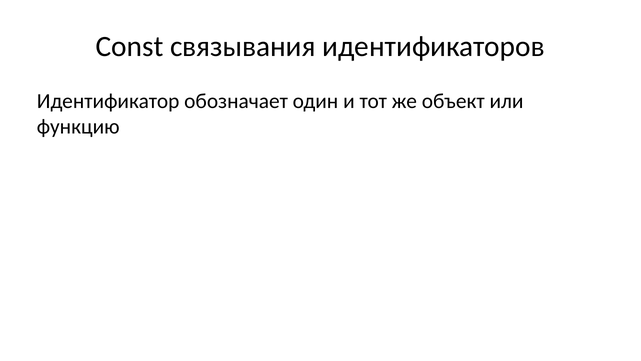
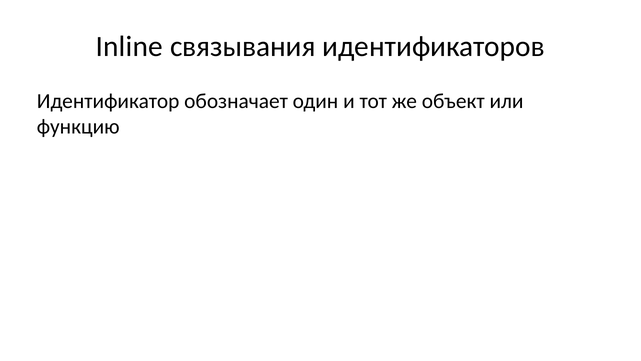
Const: Const -> Inline (129, 47)
